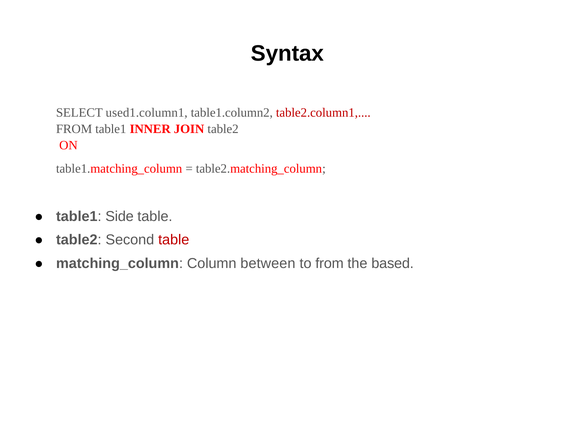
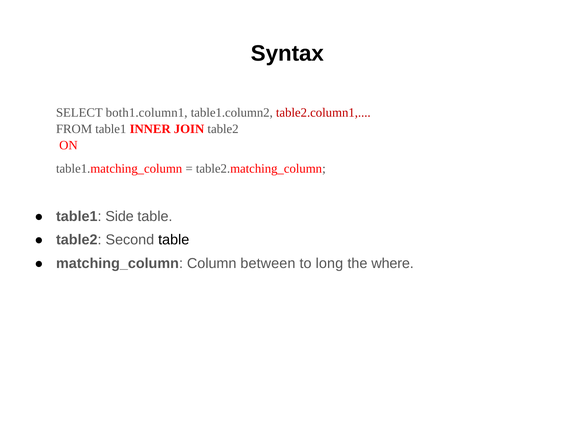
used1.column1: used1.column1 -> both1.column1 (147, 113)
table colour: red -> black (174, 240)
to from: from -> long (329, 264)
based: based -> where (393, 264)
